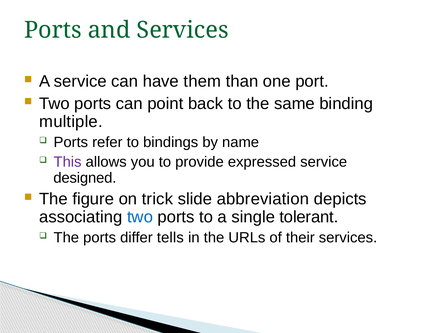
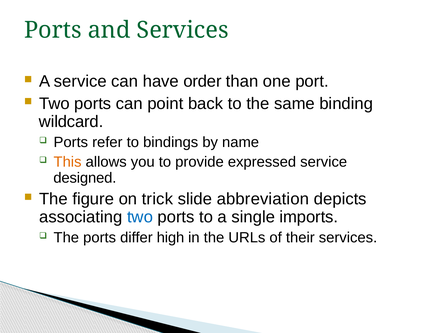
them: them -> order (203, 81)
multiple: multiple -> wildcard (71, 122)
This colour: purple -> orange (68, 162)
tolerant: tolerant -> imports (309, 217)
tells: tells -> high (170, 238)
